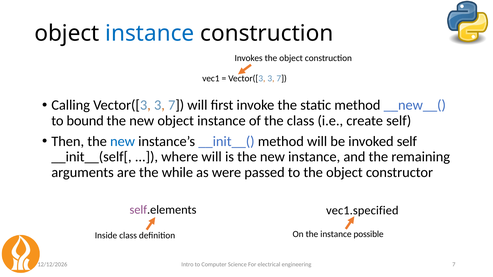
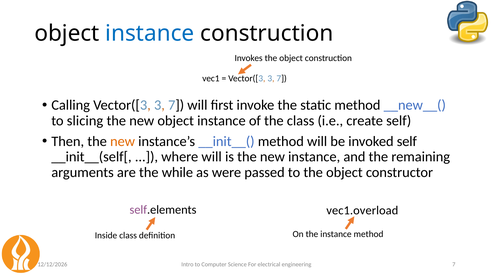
bound: bound -> slicing (85, 121)
new colour: blue -> orange (123, 141)
vec1.specified: vec1.specified -> vec1.overload (362, 211)
instance possible: possible -> method (369, 234)
